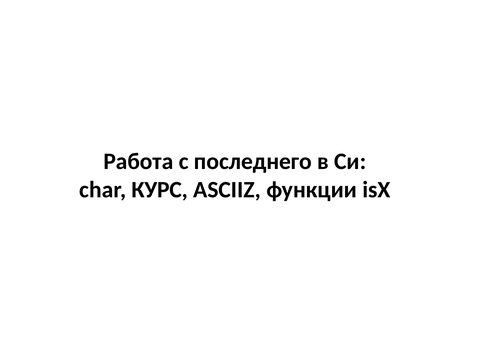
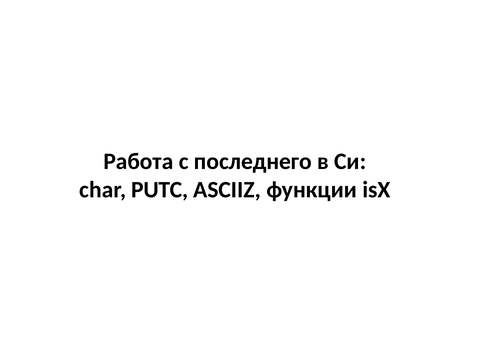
КУРС: КУРС -> PUTC (160, 190)
